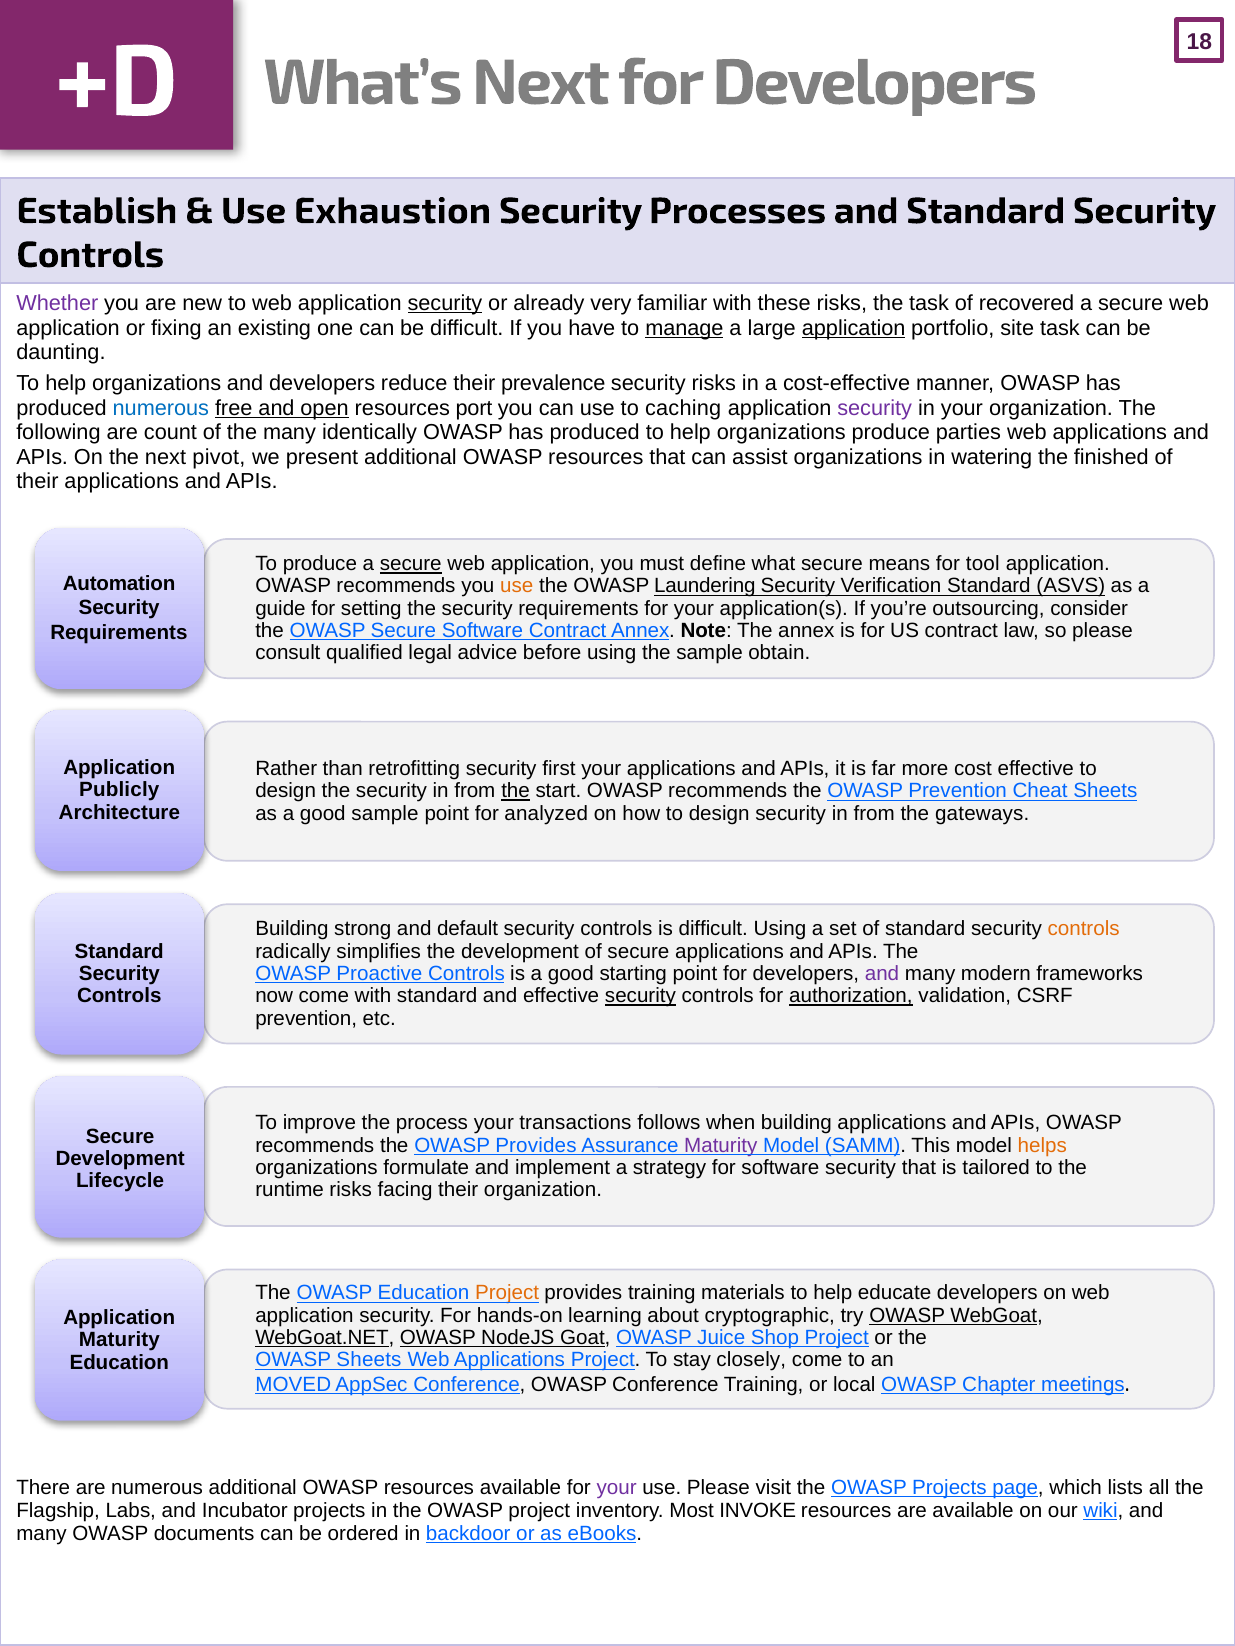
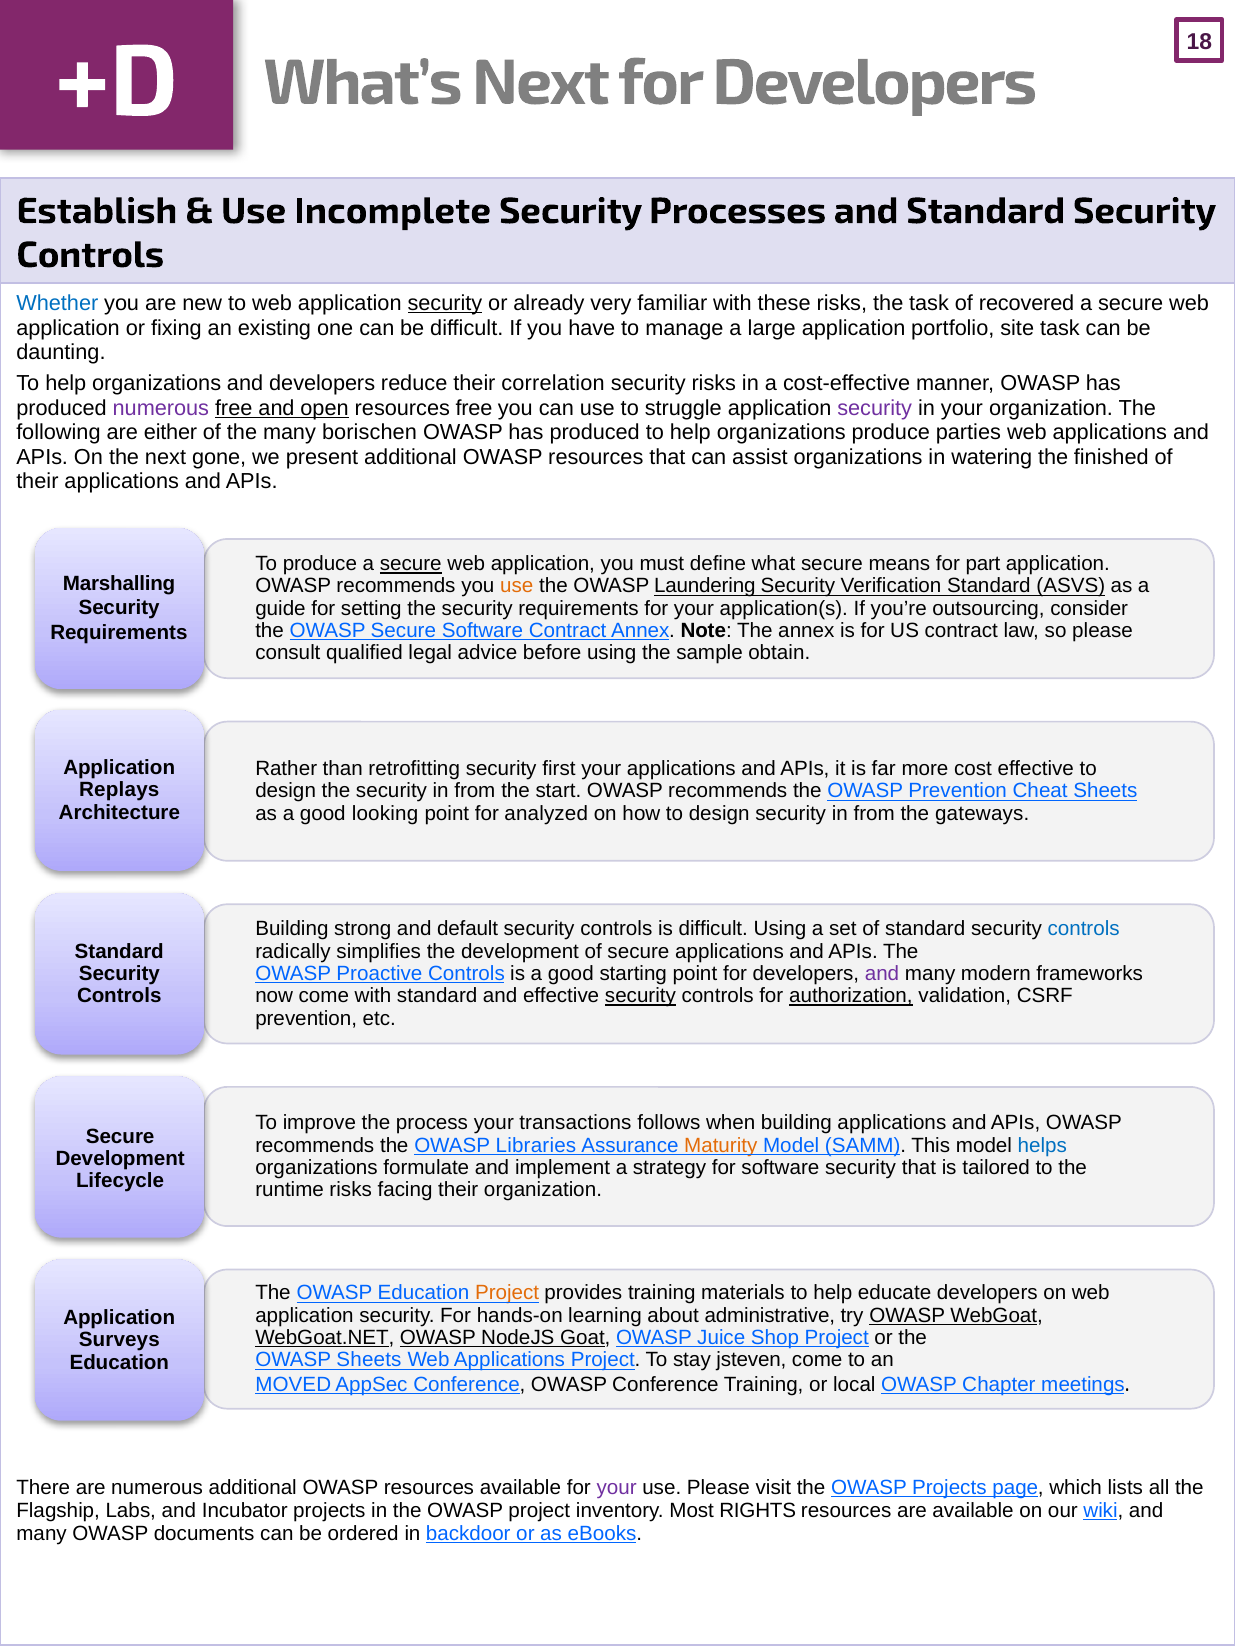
Exhaustion: Exhaustion -> Incomplete (393, 211)
Whether colour: purple -> blue (57, 304)
manage underline: present -> none (684, 328)
application underline: present -> none (854, 328)
prevalence: prevalence -> correlation (553, 384)
numerous colour: blue -> purple (161, 408)
resources port: port -> free (474, 408)
caching: caching -> struggle (683, 408)
count: count -> either (170, 433)
identically: identically -> borischen (369, 433)
pivot: pivot -> gone (219, 457)
tool: tool -> part (983, 564)
Automation: Automation -> Marshalling (119, 584)
Publicly: Publicly -> Replays (119, 790)
the underline: present -> none (516, 791)
good sample: sample -> looking (385, 814)
controls colour: orange -> blue (1084, 930)
OWASP Provides: Provides -> Libraries (536, 1146)
Maturity colour: purple -> orange (721, 1146)
helps colour: orange -> blue (1042, 1146)
cryptographic: cryptographic -> administrative (770, 1316)
Maturity: Maturity -> Surveys (119, 1340)
closely: closely -> jsteven (751, 1361)
INVOKE: INVOKE -> RIGHTS (758, 1511)
